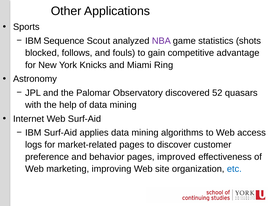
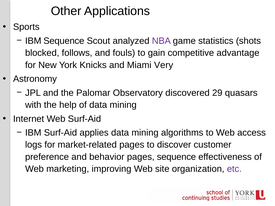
Ring: Ring -> Very (164, 65)
52: 52 -> 29 (217, 93)
pages improved: improved -> sequence (176, 157)
etc colour: blue -> purple (234, 169)
